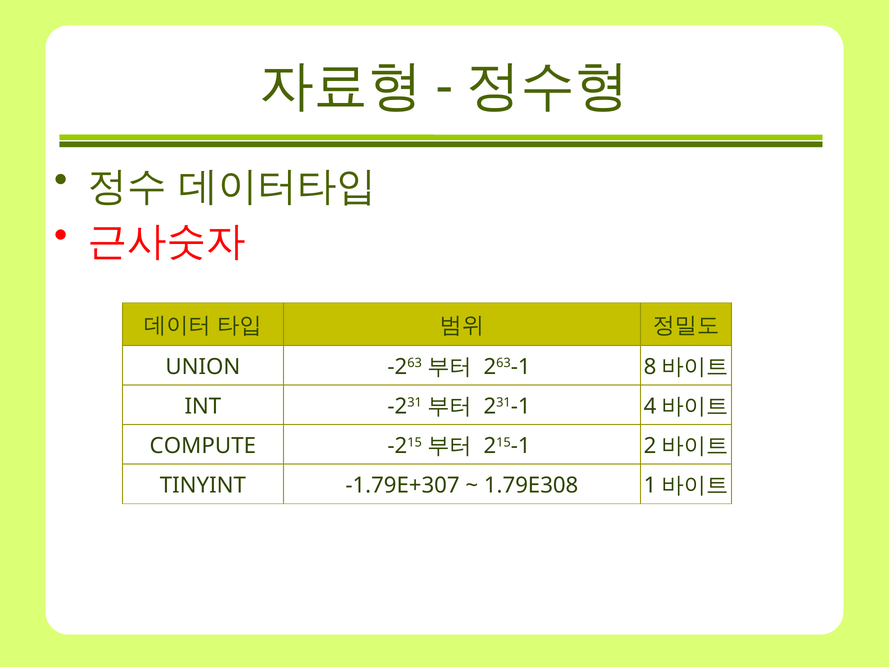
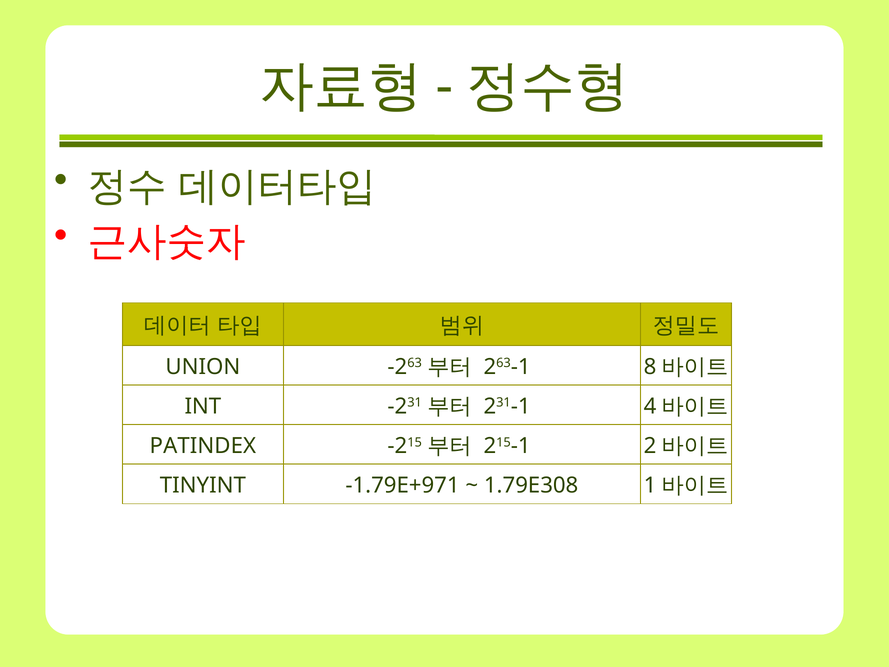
COMPUTE: COMPUTE -> PATINDEX (203, 446)
-1.79E+307: -1.79E+307 -> -1.79E+971 (403, 485)
